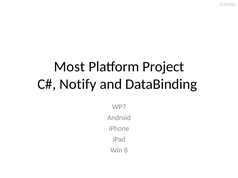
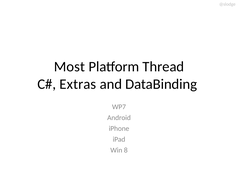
Project: Project -> Thread (163, 67)
Notify: Notify -> Extras (78, 84)
